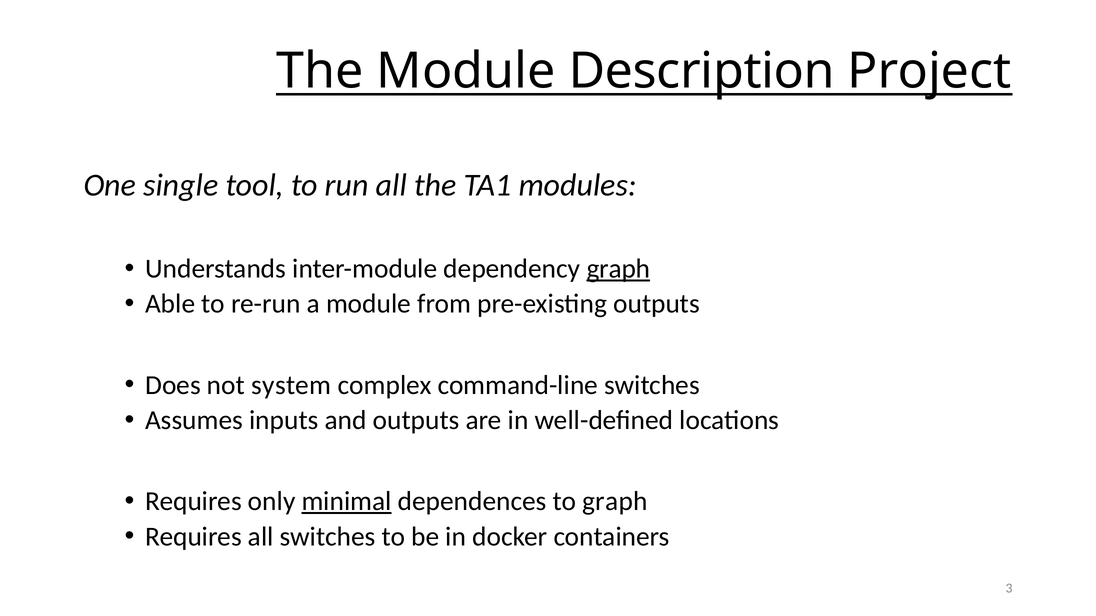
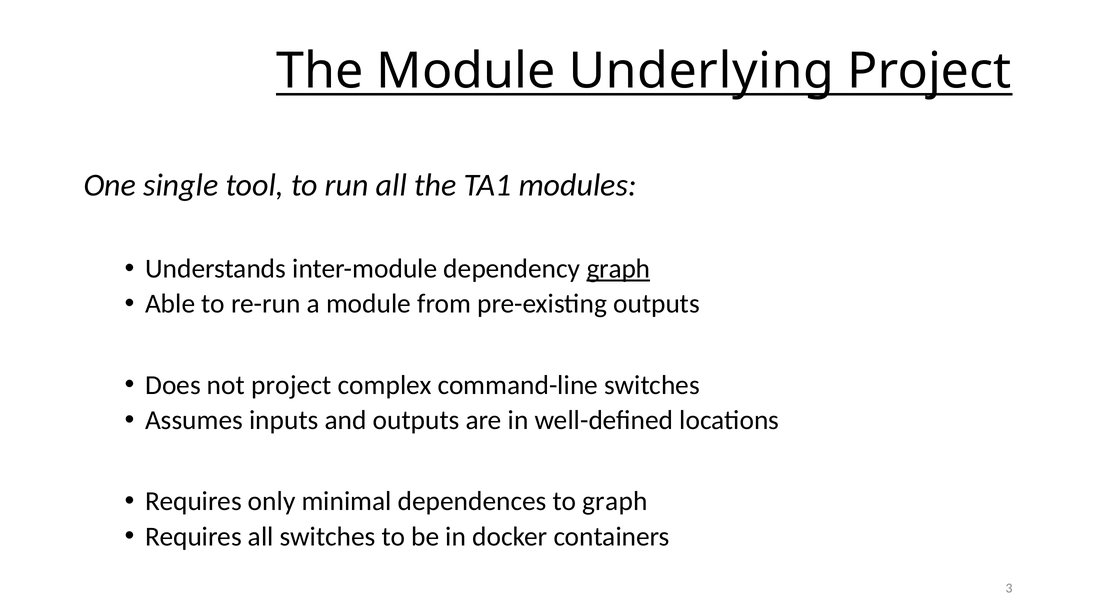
Description: Description -> Underlying (701, 71)
not system: system -> project (291, 385)
minimal underline: present -> none (347, 502)
